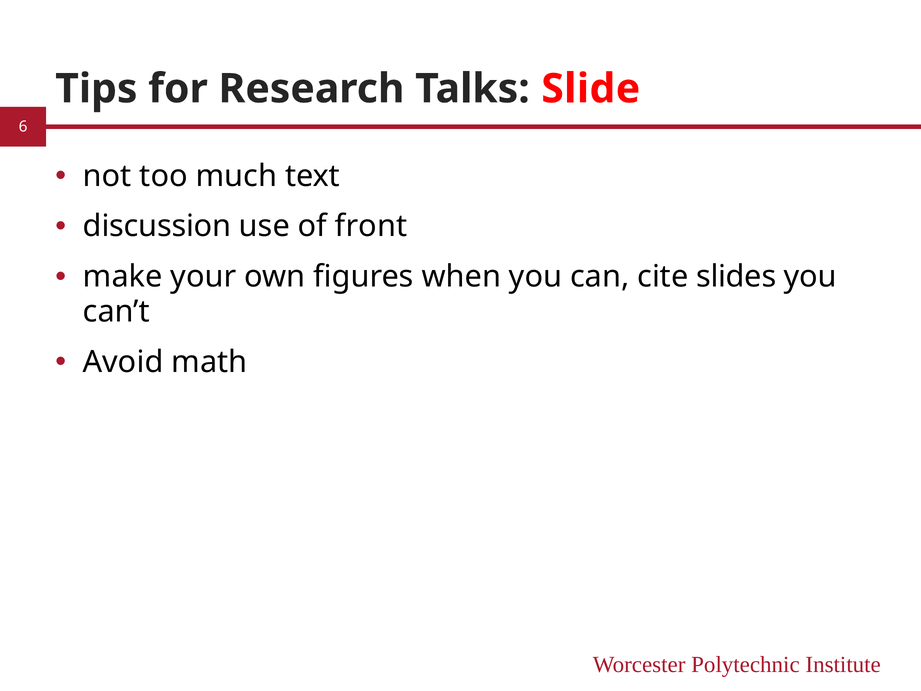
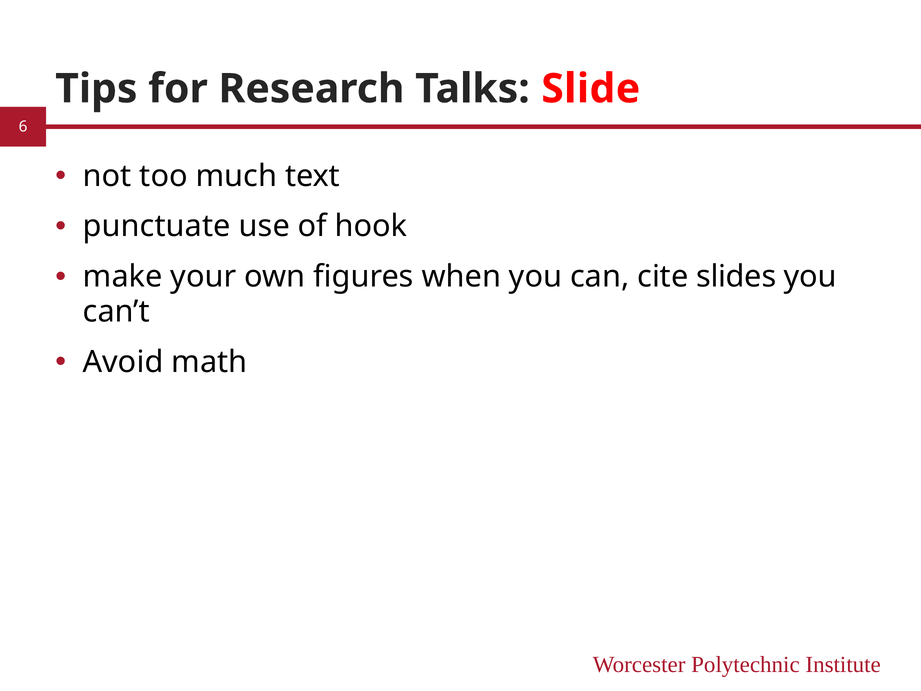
discussion: discussion -> punctuate (157, 226)
front: front -> hook (371, 226)
